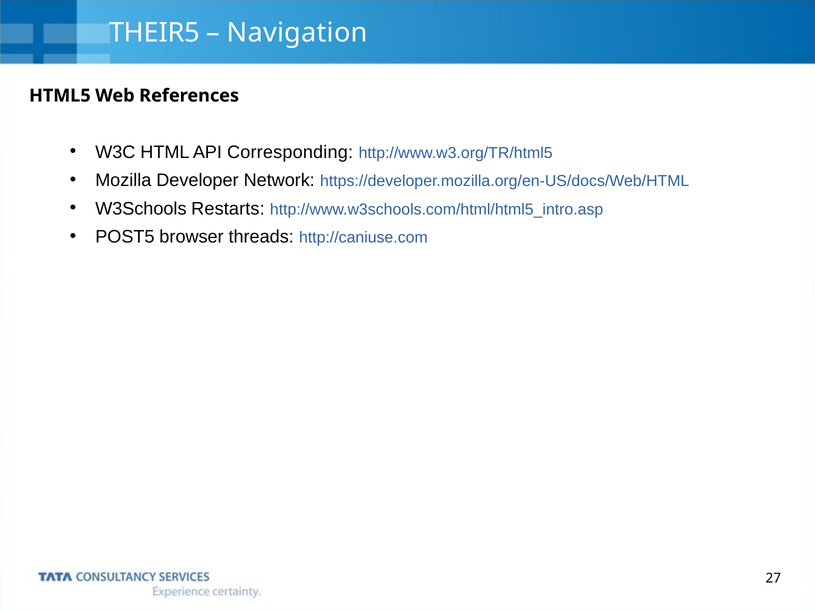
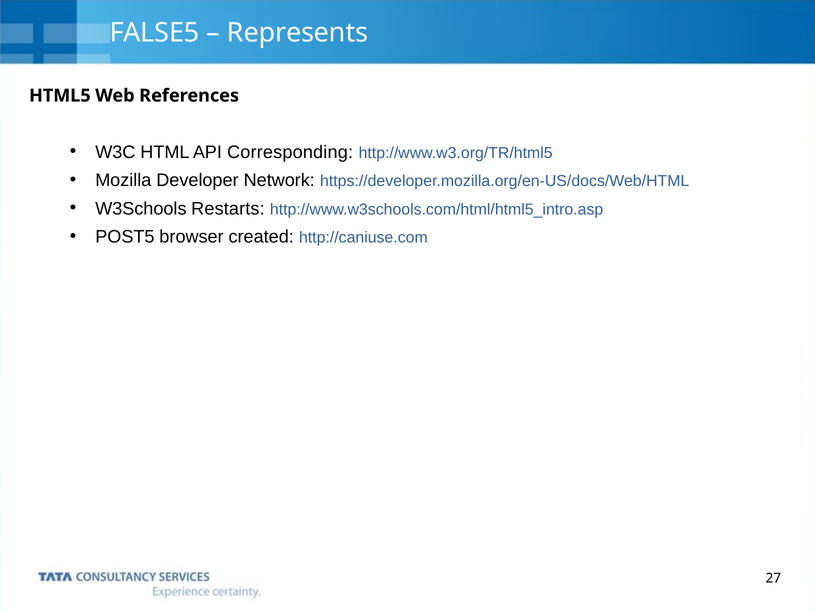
THEIR5: THEIR5 -> FALSE5 (154, 33)
Navigation: Navigation -> Represents (297, 33)
threads: threads -> created (261, 237)
